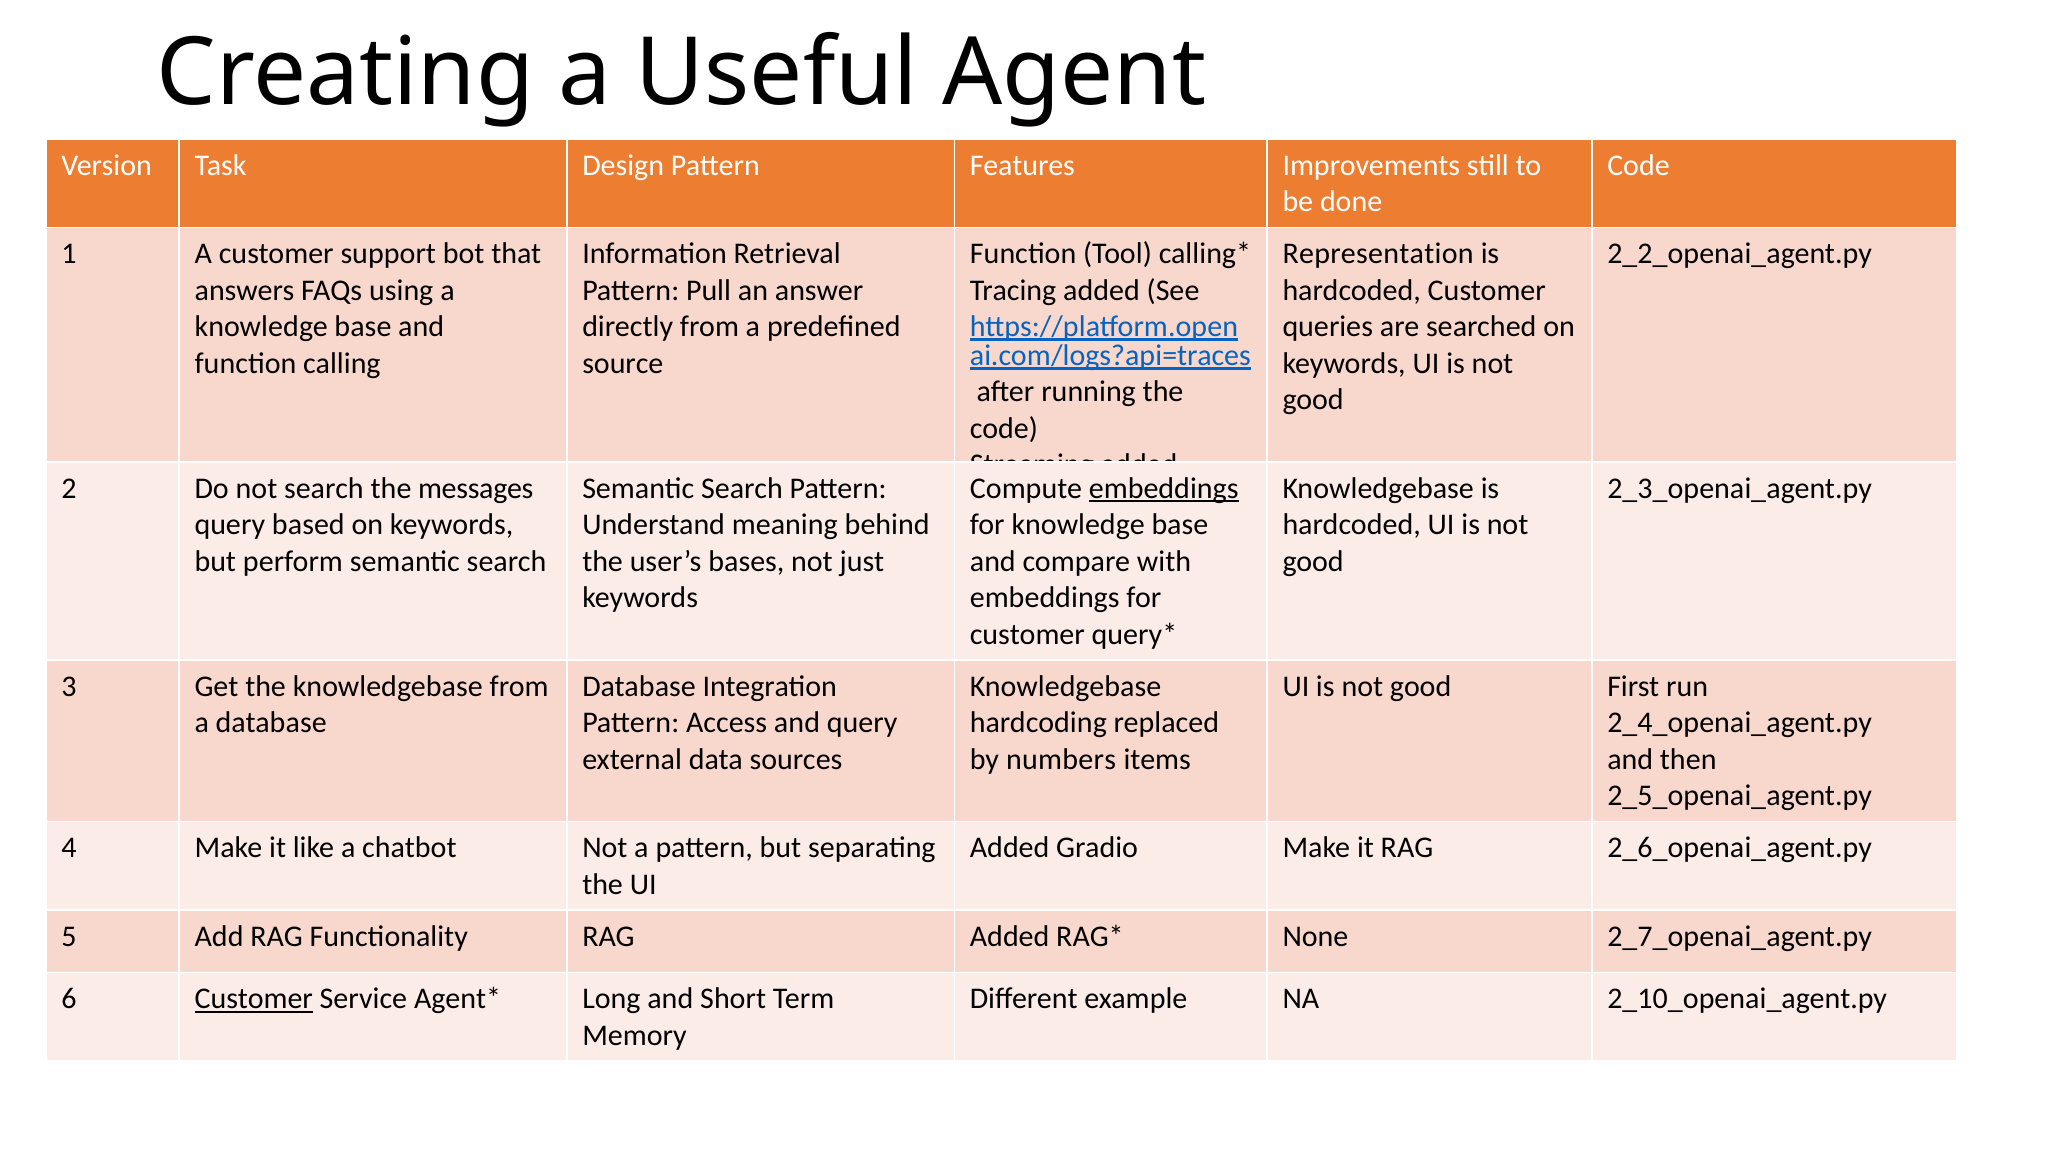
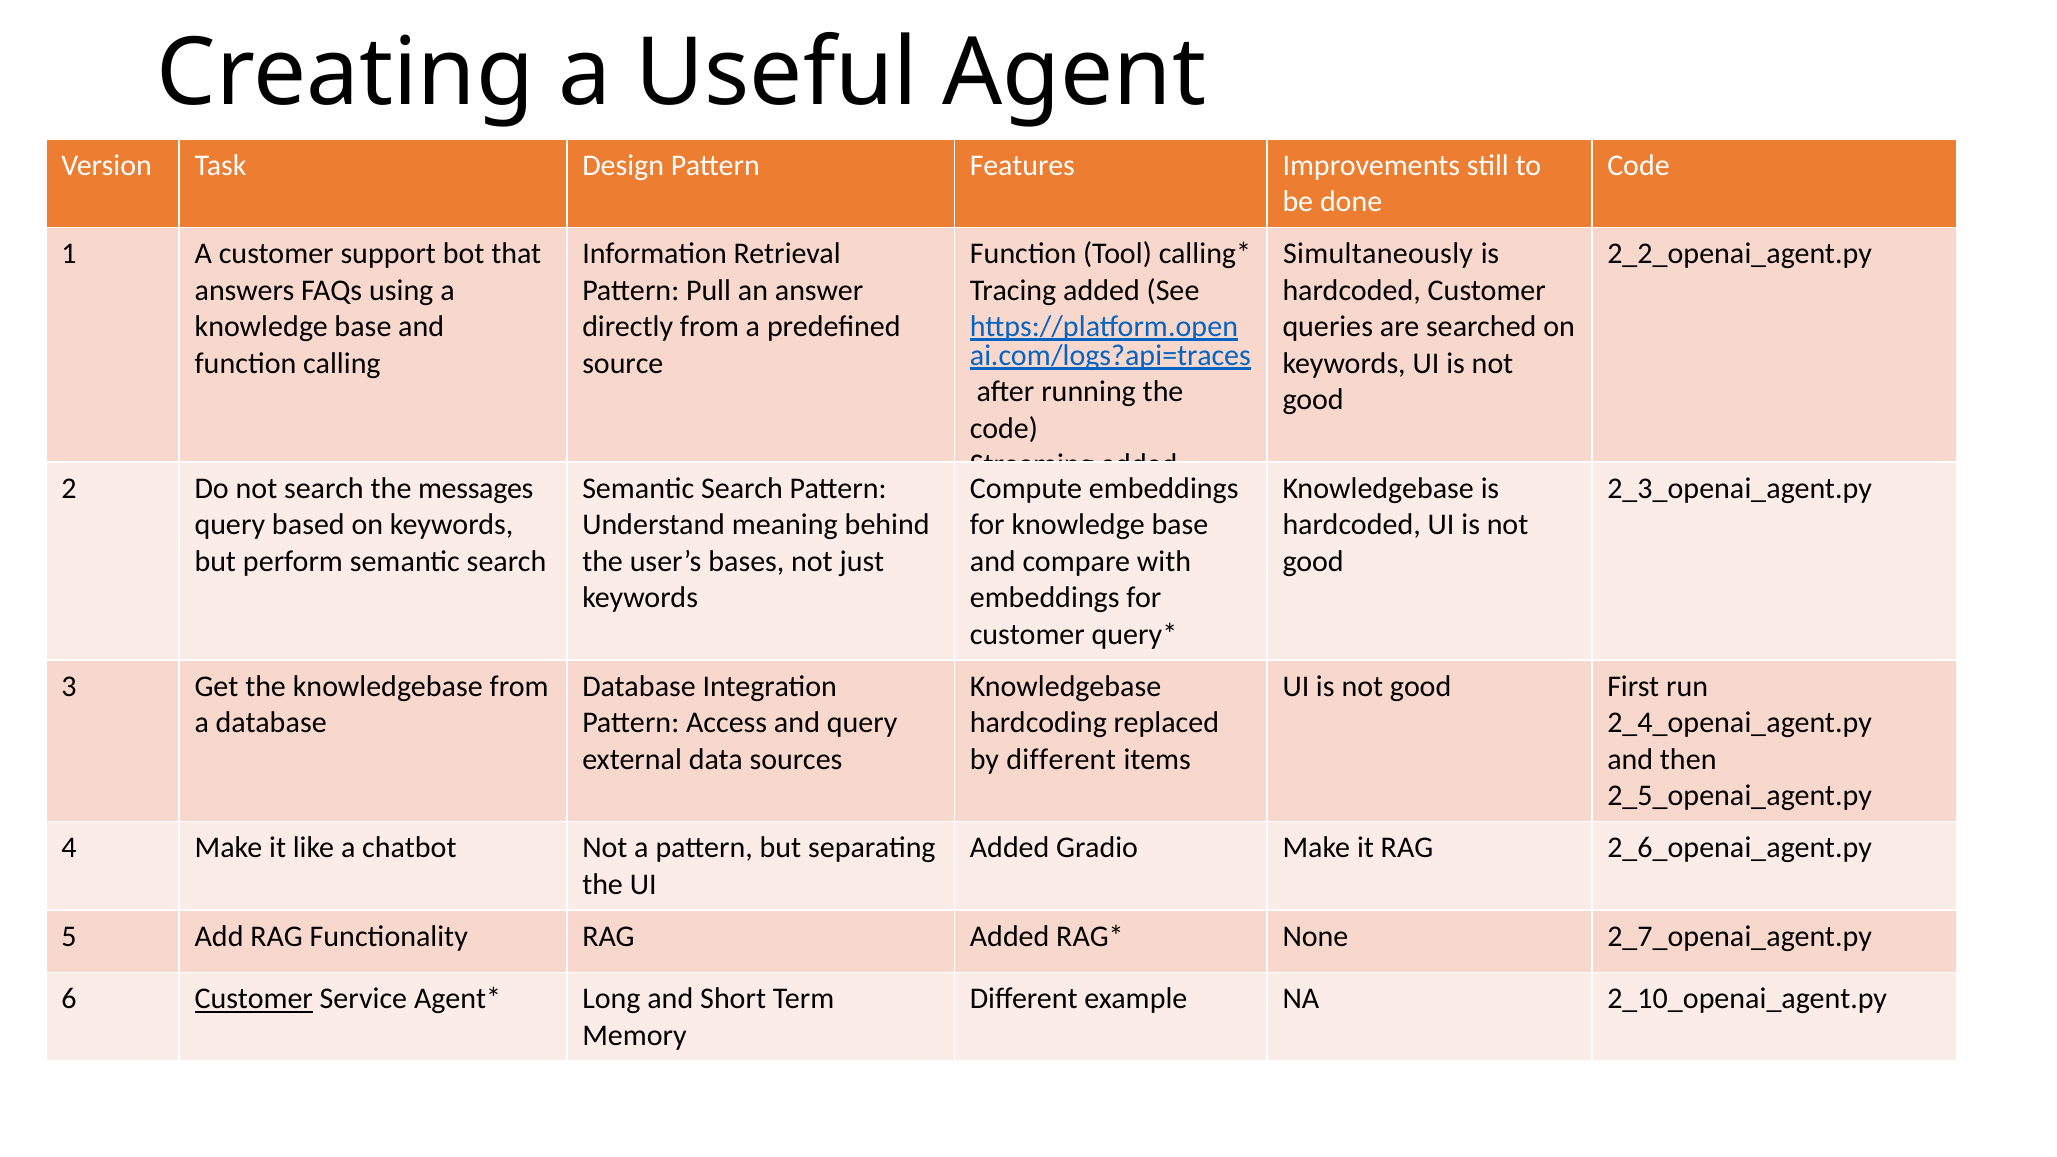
Representation: Representation -> Simultaneously (1378, 254)
embeddings underline: present -> none (1164, 488)
by numbers: numbers -> different (1061, 759)
